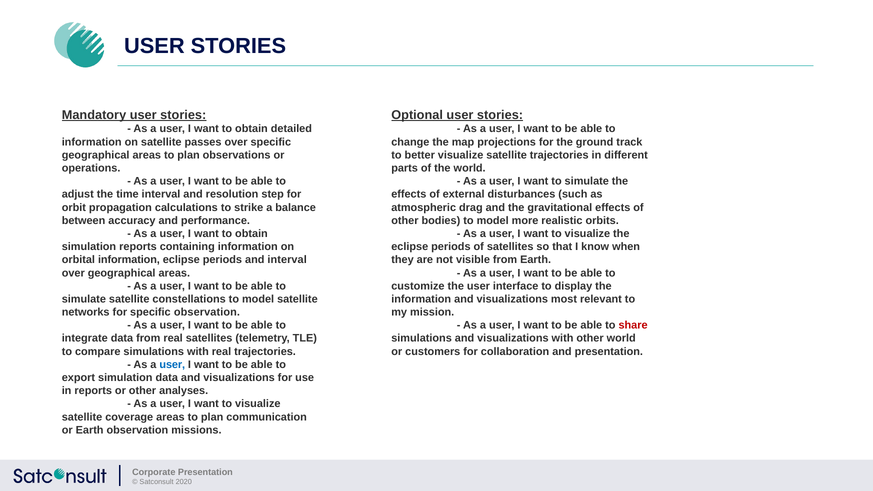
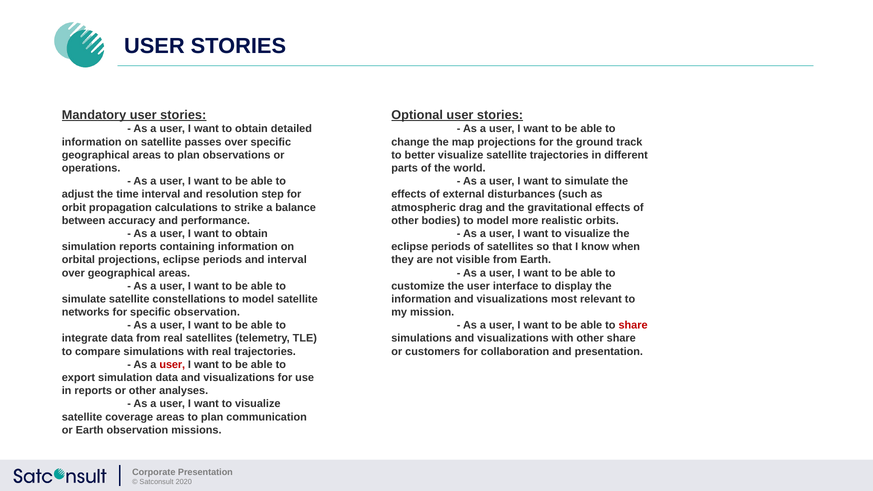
orbital information: information -> projections (129, 260)
other world: world -> share (621, 338)
user colour: blue -> red (172, 365)
